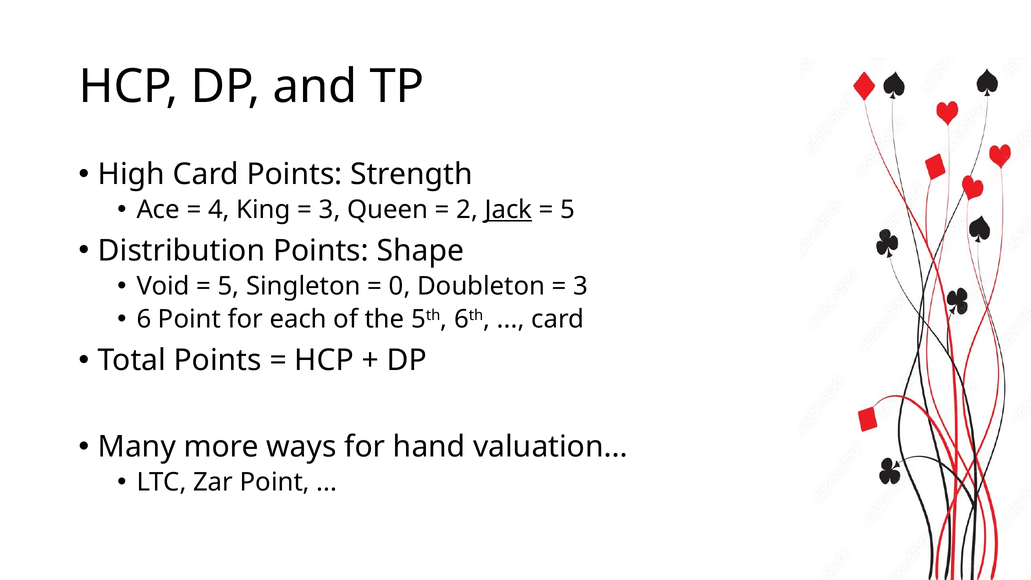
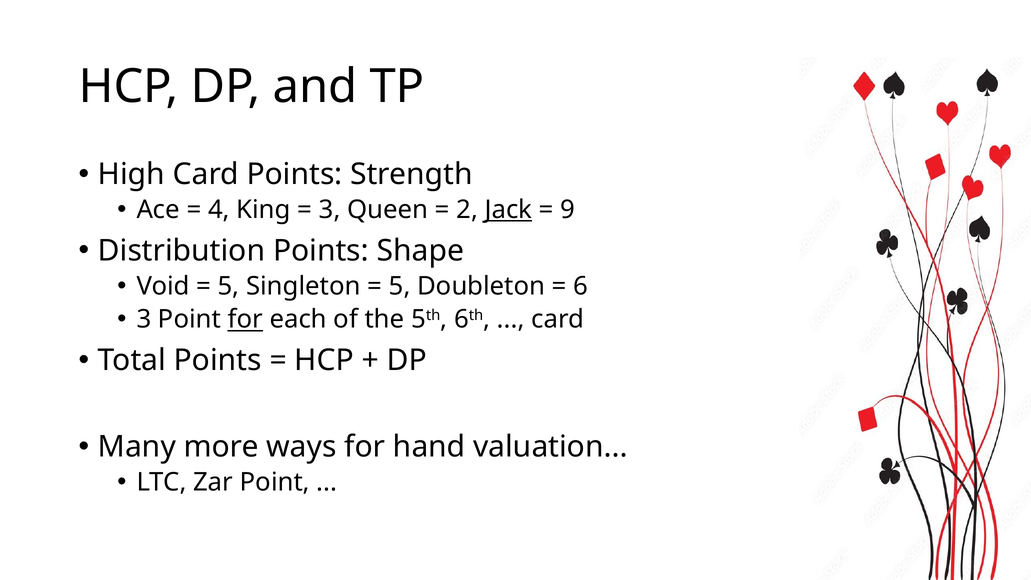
5: 5 -> 9 (568, 210)
0: 0 -> 5 (400, 286)
3: 3 -> 6 (581, 286)
6: 6 -> 3 (144, 319)
for underline: none -> present (245, 319)
